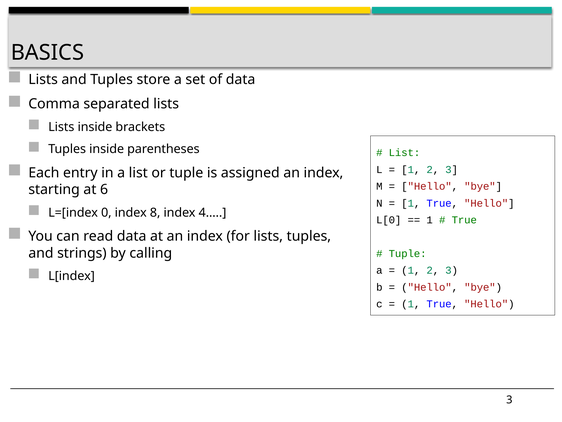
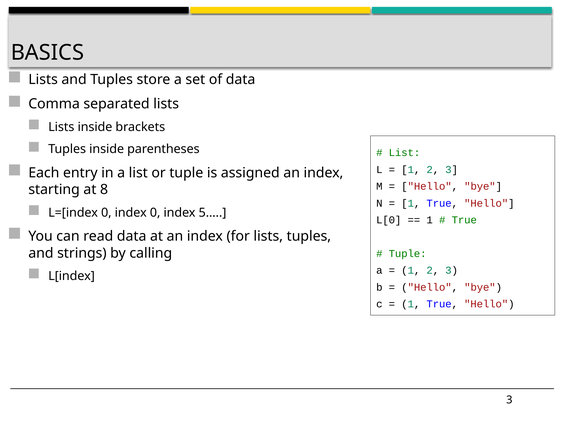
6: 6 -> 8 (104, 189)
index 8: 8 -> 0 (155, 212)
4…: 4… -> 5… (213, 212)
